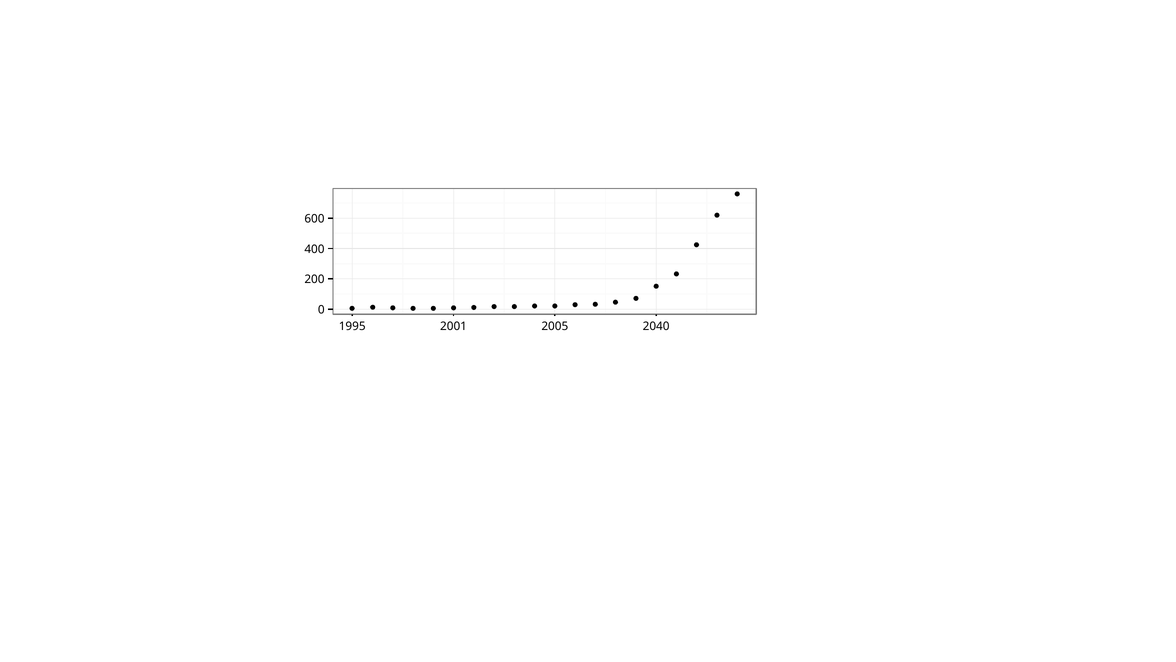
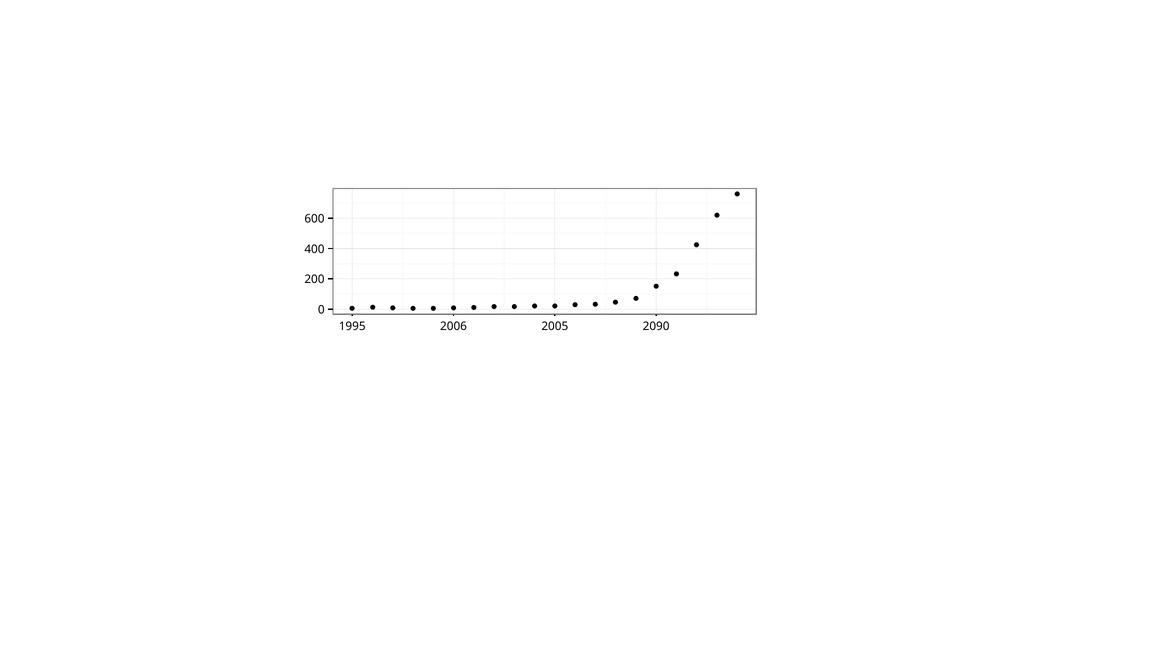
2001: 2001 -> 2006 (454, 326)
2040: 2040 -> 2090 (656, 326)
